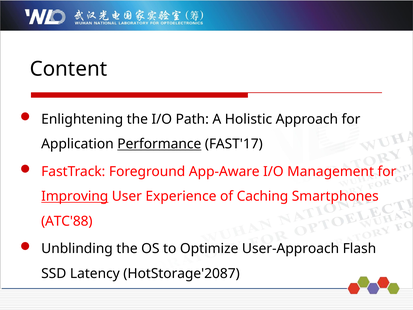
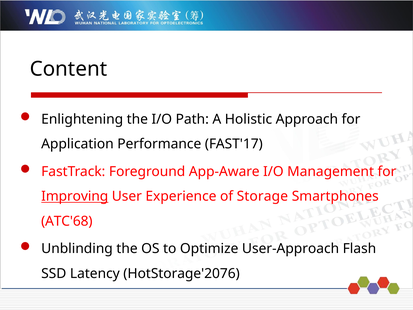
Performance underline: present -> none (159, 144)
Caching: Caching -> Storage (262, 196)
ATC'88: ATC'88 -> ATC'68 (67, 221)
HotStorage'2087: HotStorage'2087 -> HotStorage'2076 (182, 273)
